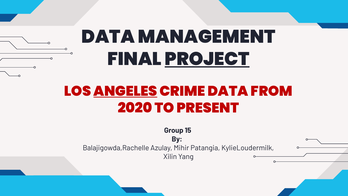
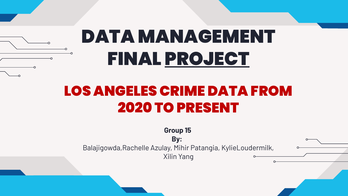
ANGELES underline: present -> none (125, 91)
